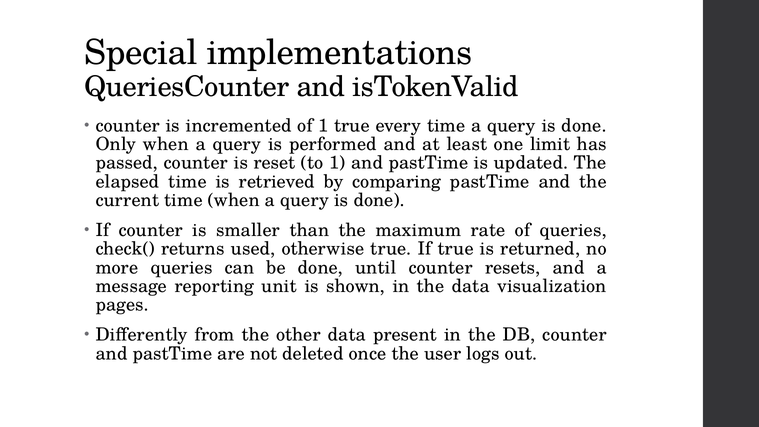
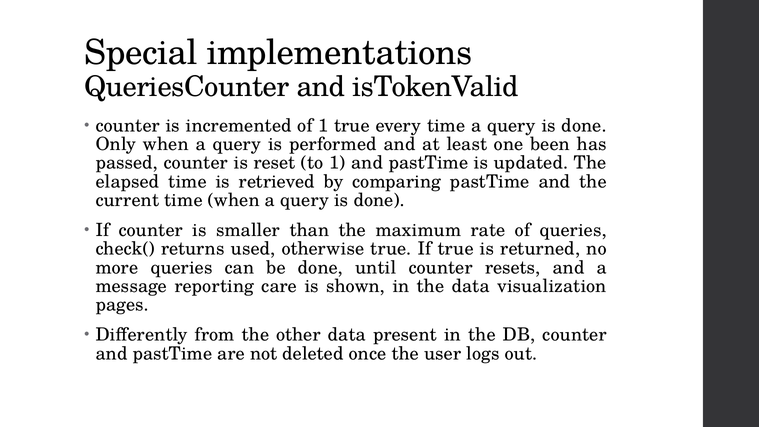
limit: limit -> been (550, 144)
unit: unit -> care (279, 286)
